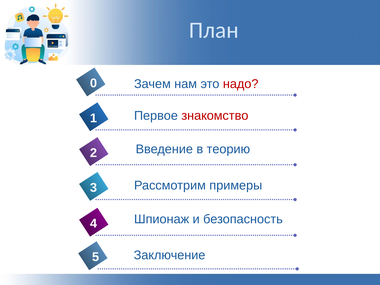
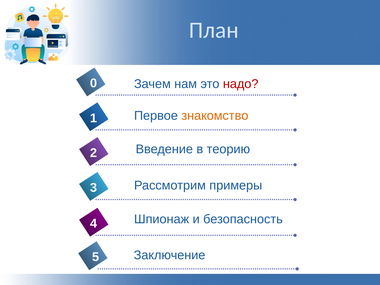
знакомство colour: red -> orange (215, 116)
